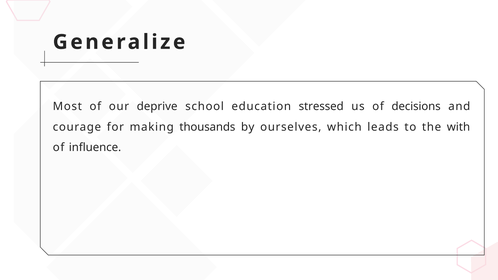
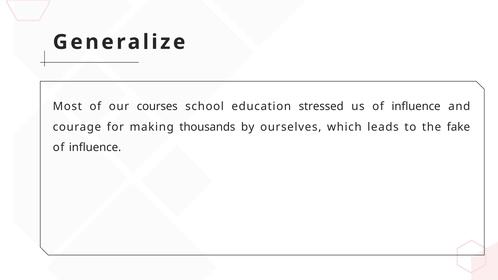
deprive: deprive -> courses (157, 106)
us of decisions: decisions -> influence (416, 106)
with: with -> fake (458, 127)
